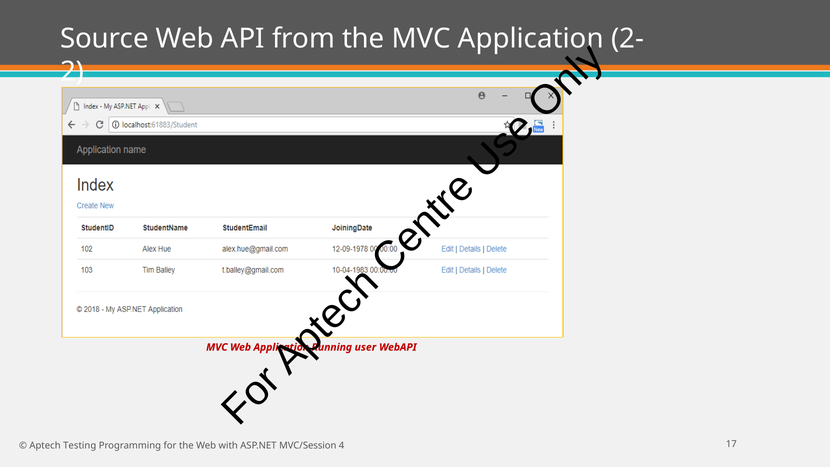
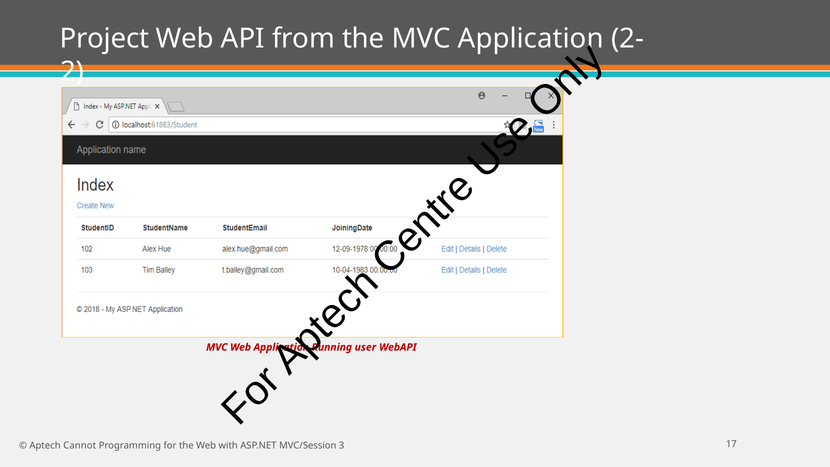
Source: Source -> Project (104, 39)
Testing: Testing -> Cannot (80, 445)
4: 4 -> 3 (342, 445)
